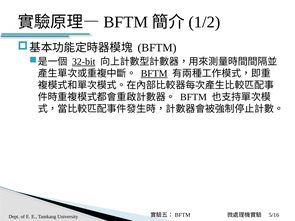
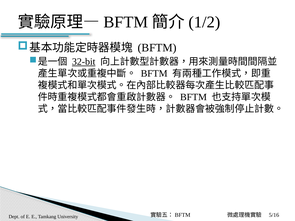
BFTM underline: present -> none (154, 74)
